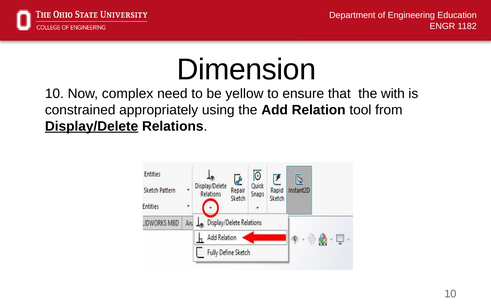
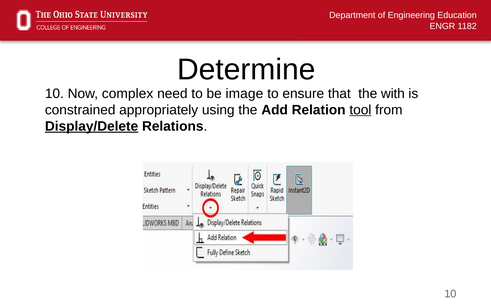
Dimension: Dimension -> Determine (246, 70)
yellow: yellow -> image (244, 93)
tool underline: none -> present (360, 110)
